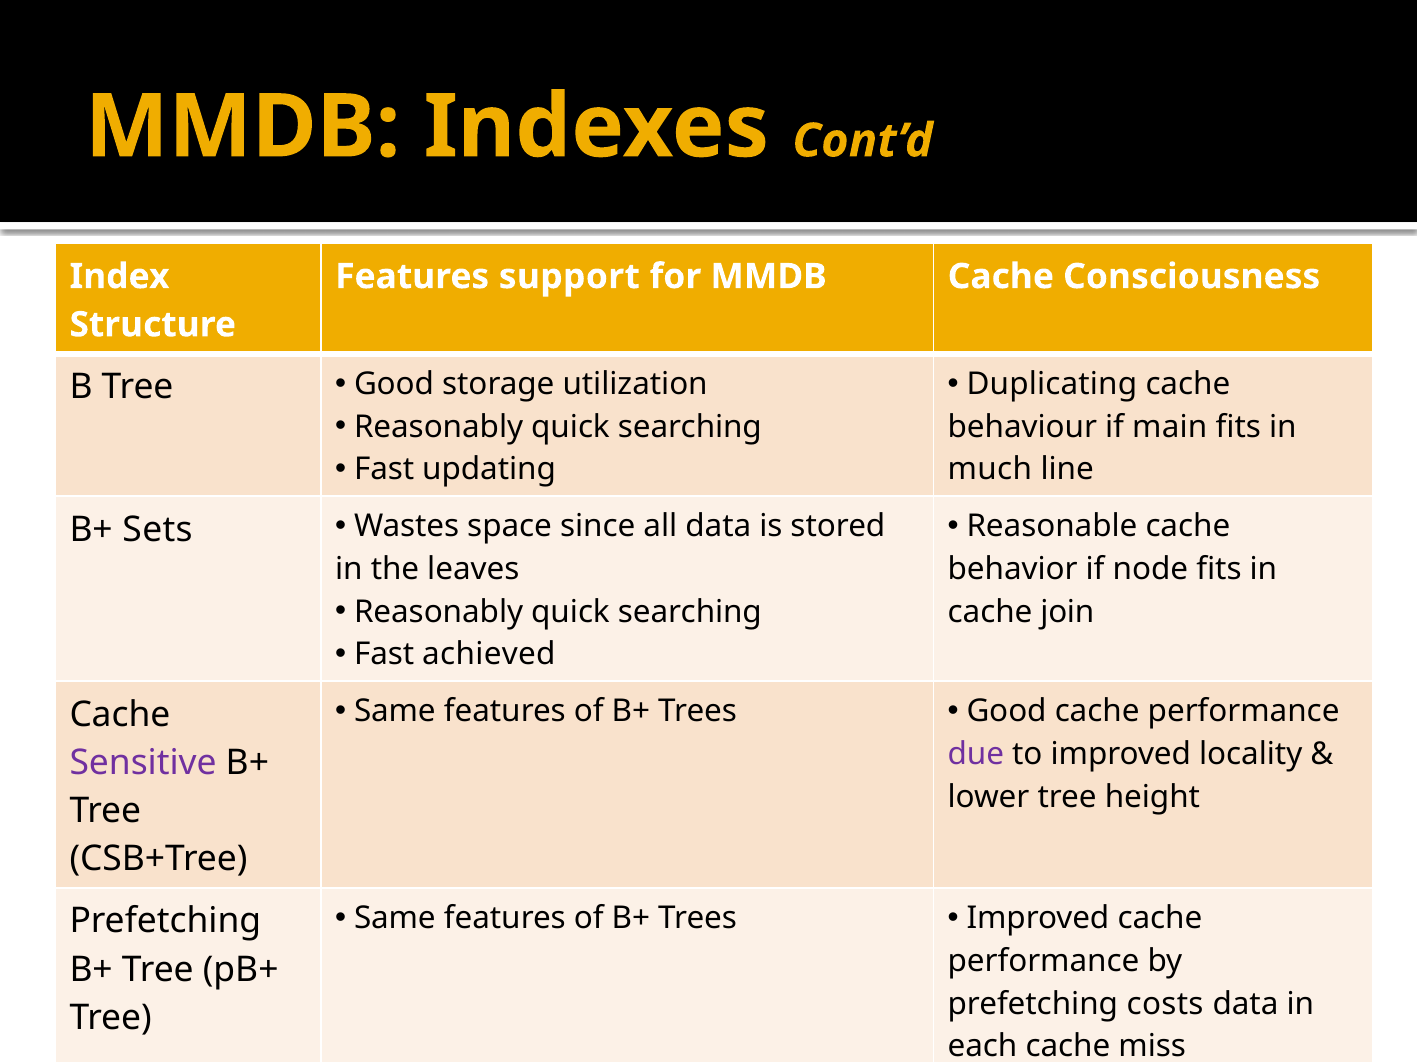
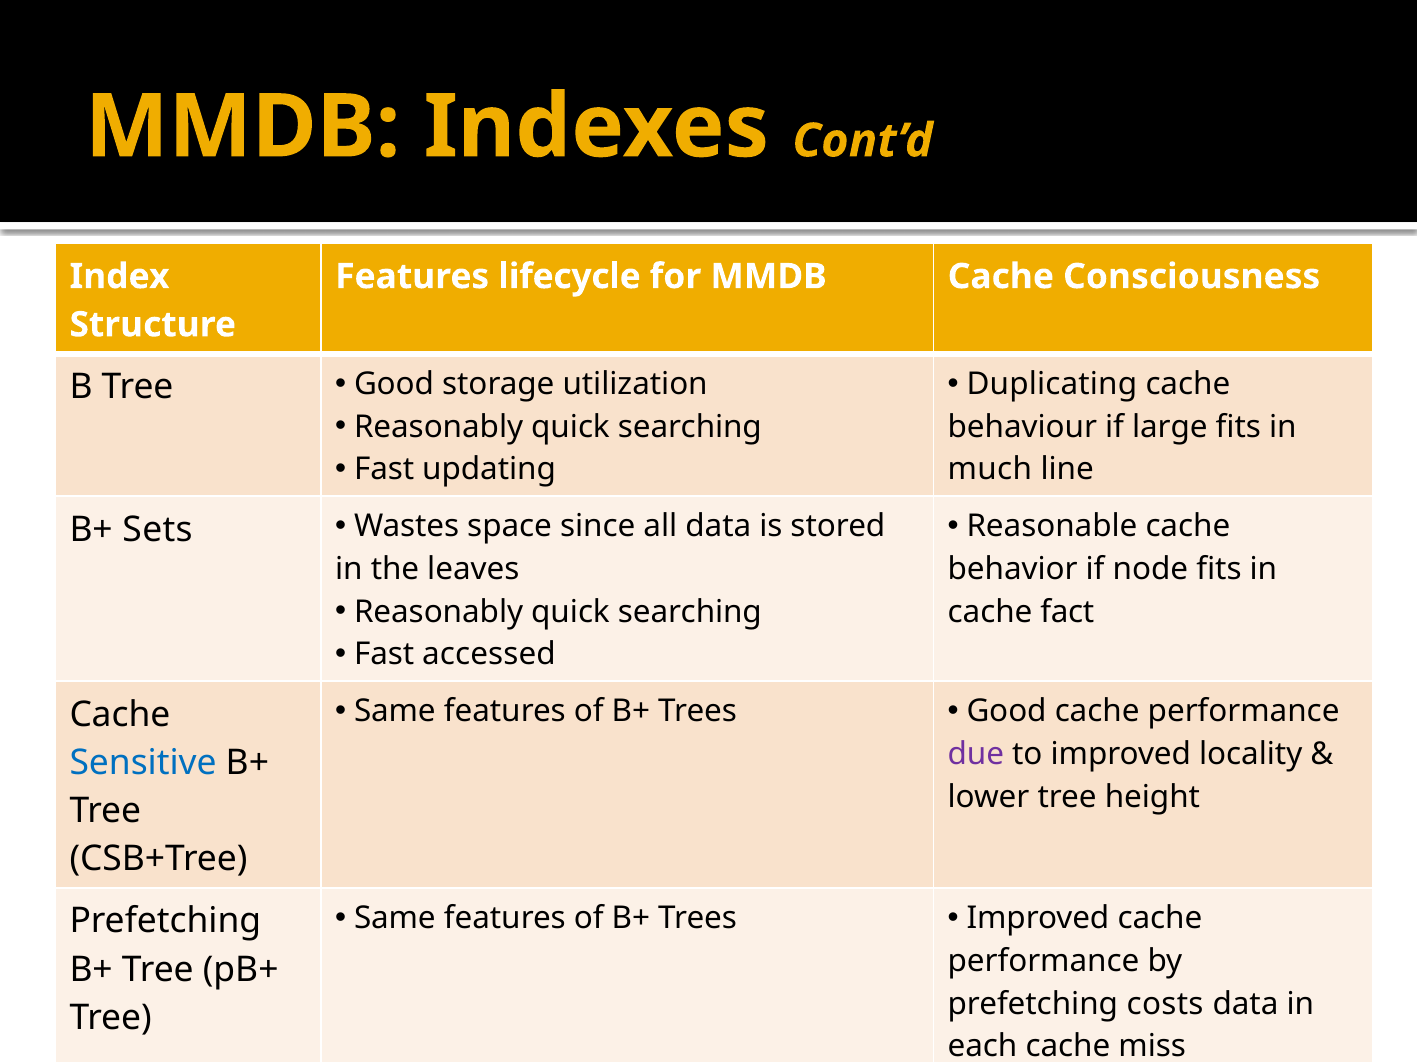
support: support -> lifecycle (570, 277)
main: main -> large (1170, 427)
join: join -> fact (1067, 612)
achieved: achieved -> accessed (489, 655)
Sensitive colour: purple -> blue (143, 763)
